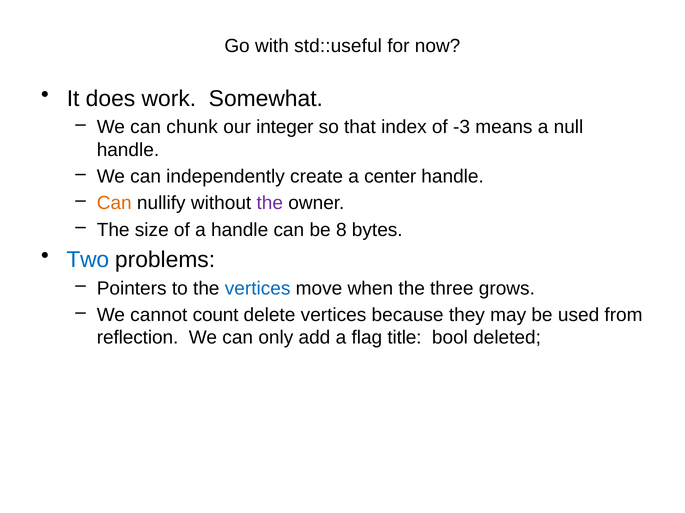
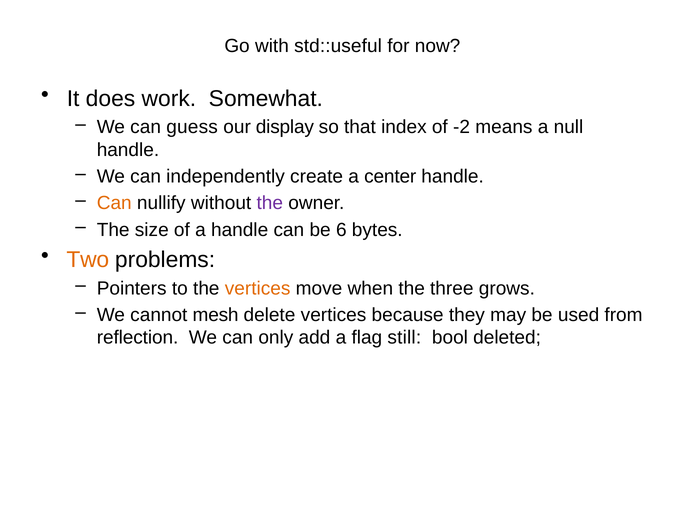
chunk: chunk -> guess (192, 127)
integer: integer -> display (285, 127)
-3: -3 -> -2 (462, 127)
8: 8 -> 6 (341, 230)
Two colour: blue -> orange (88, 260)
vertices colour: blue -> orange (258, 289)
count: count -> mesh (216, 315)
title: title -> still (404, 338)
